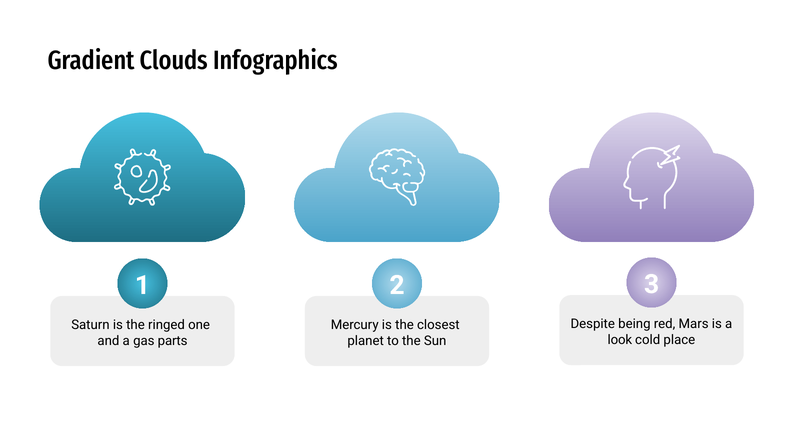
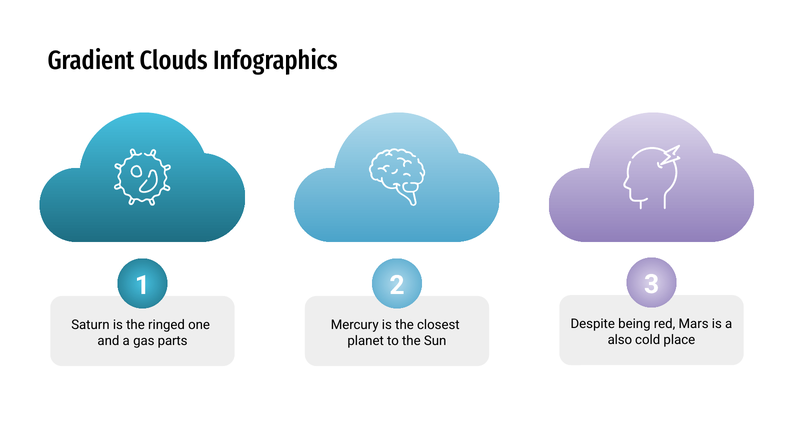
look: look -> also (620, 340)
